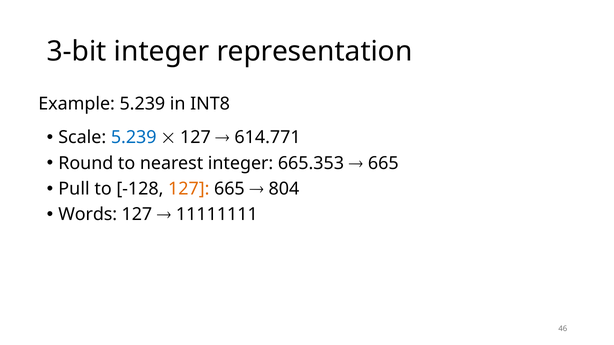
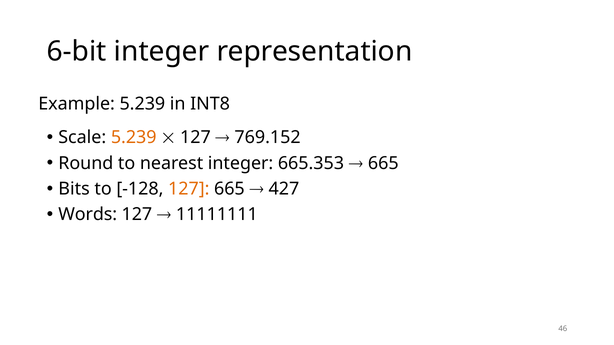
3-bit: 3-bit -> 6-bit (77, 52)
5.239 colour: blue -> orange (134, 138)
614.771: 614.771 -> 769.152 (268, 138)
Pull: Pull -> Bits (74, 189)
804: 804 -> 427 (284, 189)
